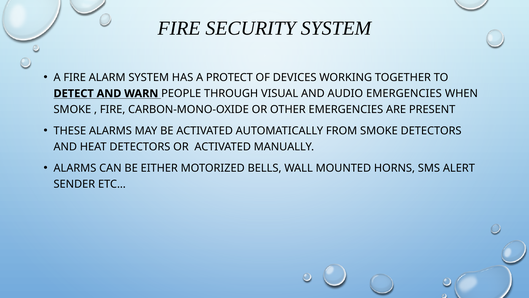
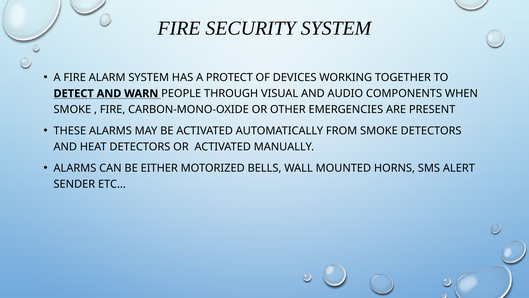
AUDIO EMERGENCIES: EMERGENCIES -> COMPONENTS (404, 93)
